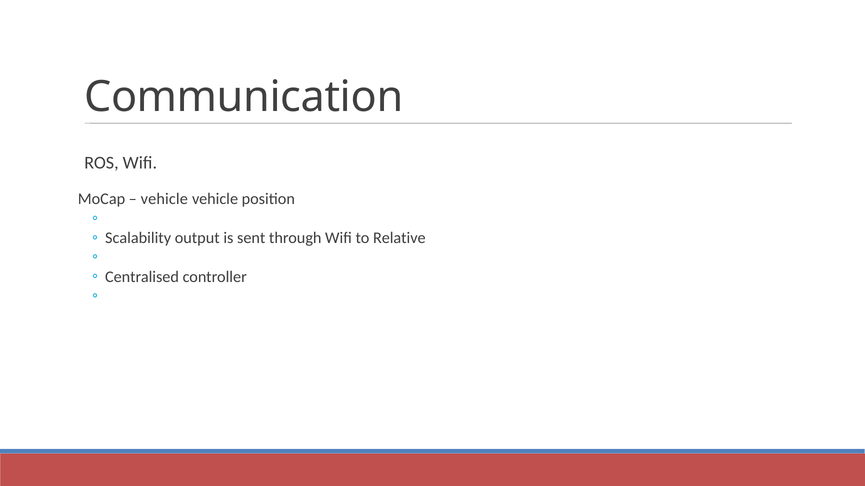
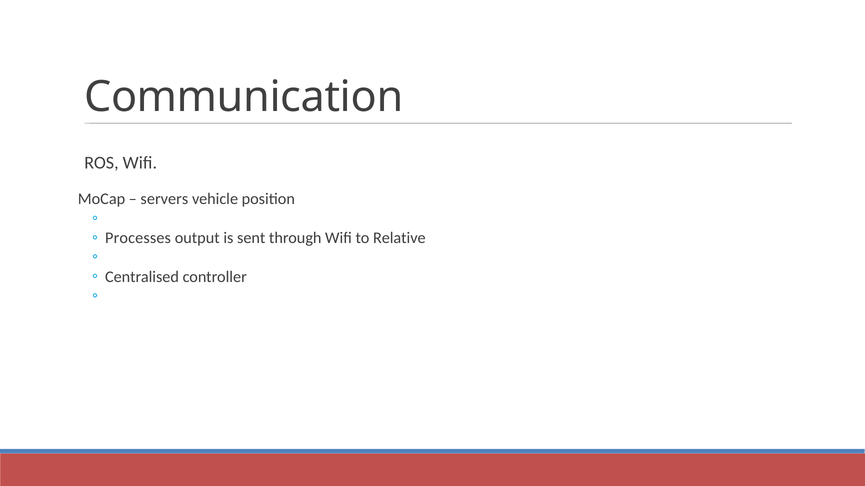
vehicle: vehicle -> servers (164, 199)
Scalability: Scalability -> Processes (138, 238)
